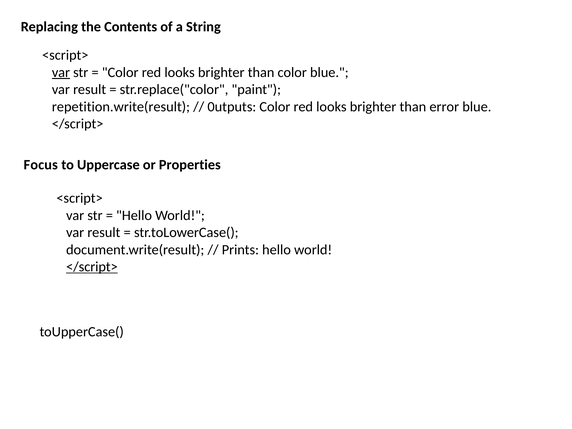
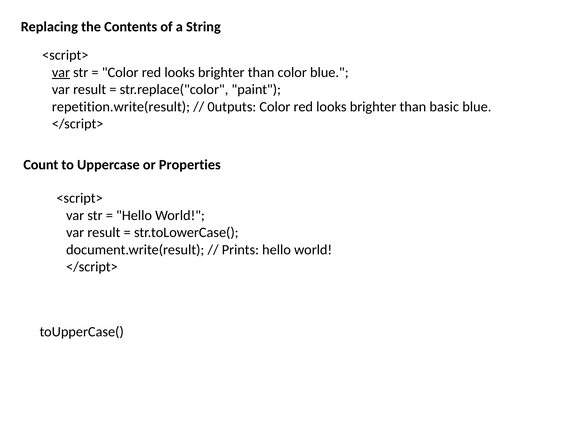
error: error -> basic (444, 107)
Focus: Focus -> Count (41, 165)
</script> underline: present -> none (92, 267)
